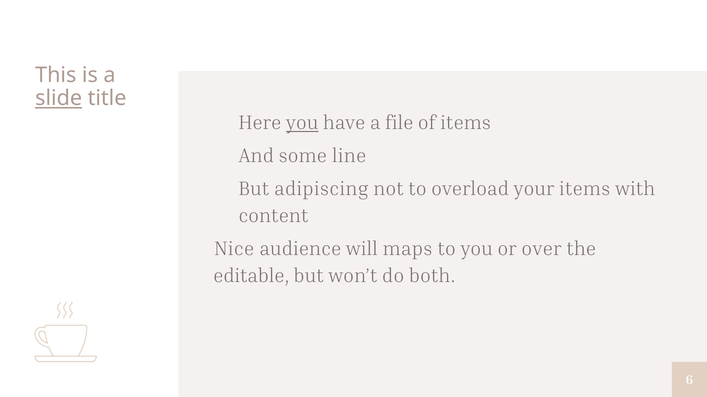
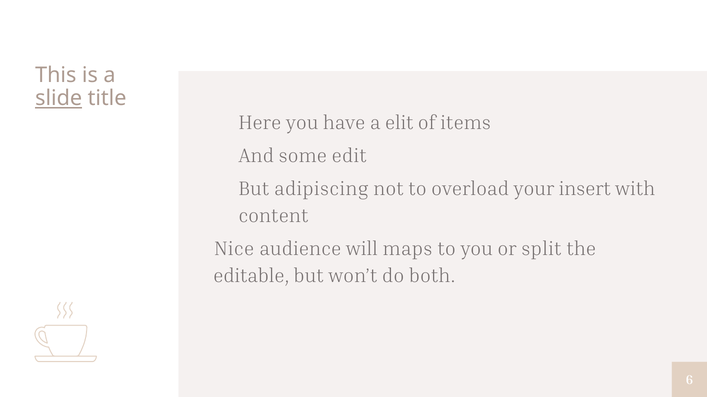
you underline: present -> none (302, 123)
file: file -> elit (399, 123)
line: line -> edit (349, 156)
your items: items -> insert (585, 189)
over: over -> split (541, 249)
